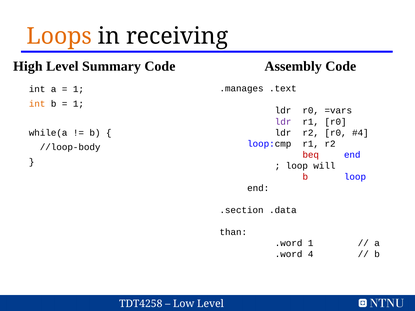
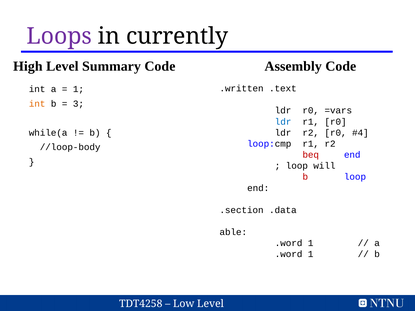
Loops colour: orange -> purple (59, 36)
receiving: receiving -> currently (177, 36)
.manages: .manages -> .written (242, 89)
1: 1 -> 3 (78, 104)
ldr colour: purple -> blue (283, 122)
than: than -> able (233, 232)
4: 4 -> 1 (311, 254)
